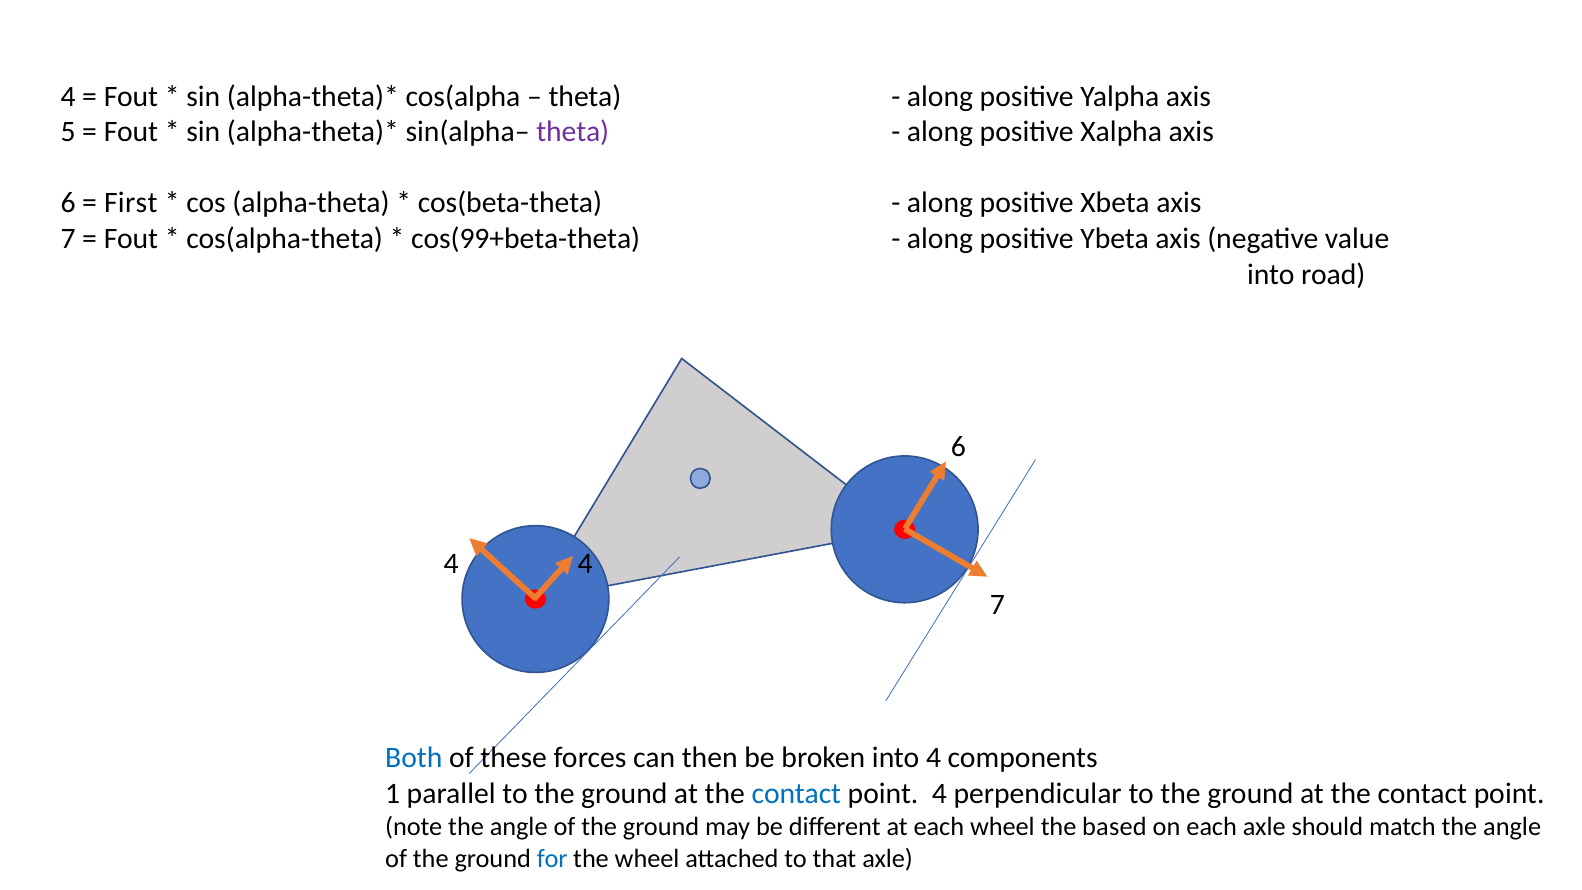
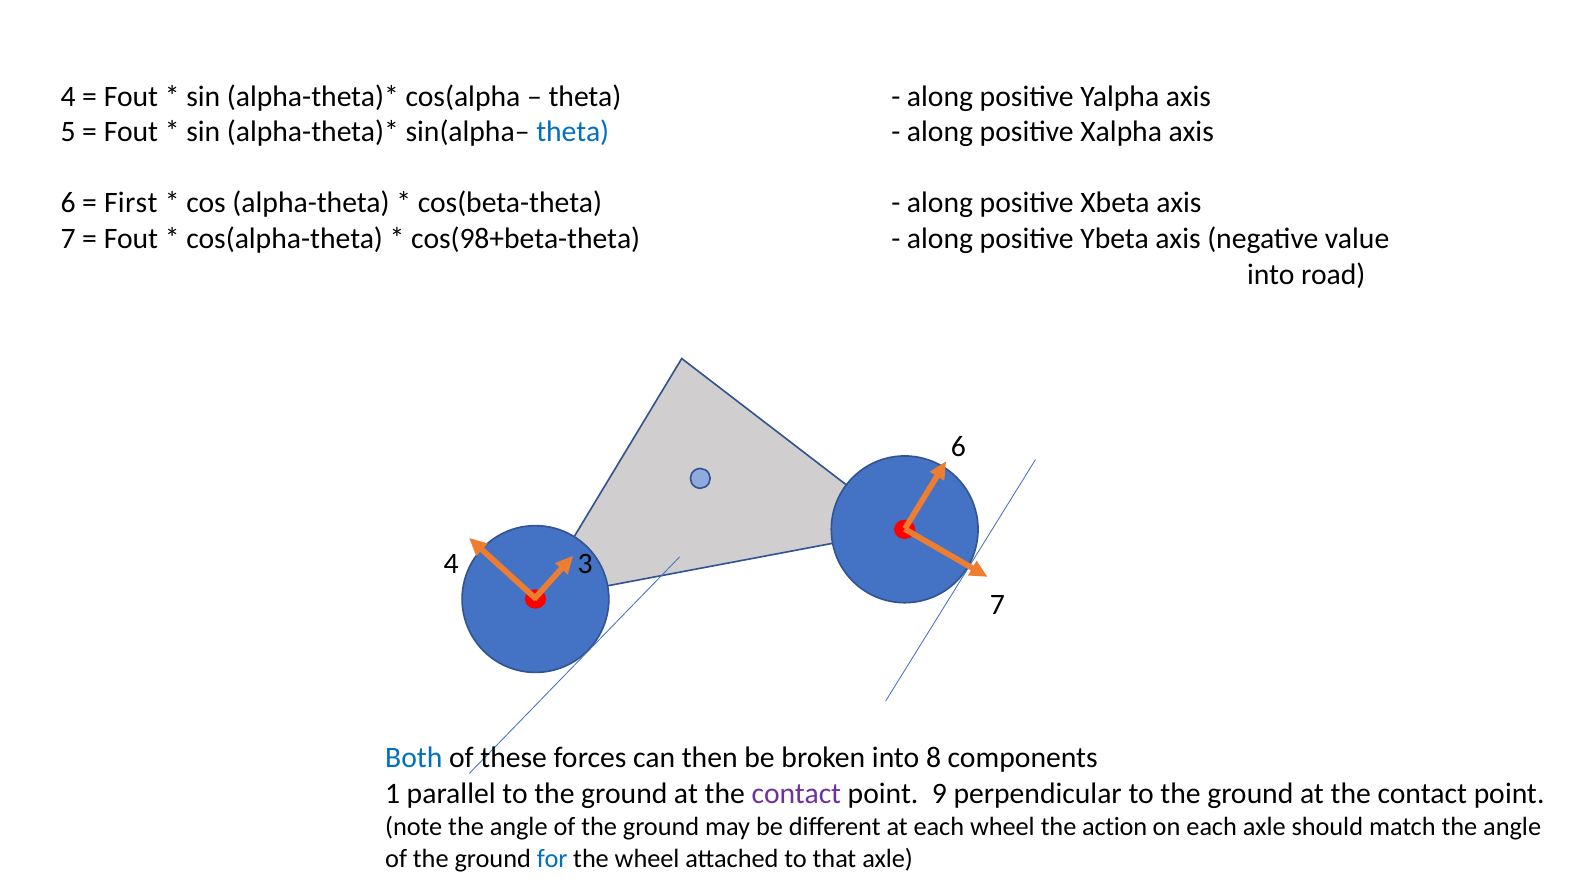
theta colour: purple -> blue (573, 132)
cos(99+beta-theta: cos(99+beta-theta -> cos(98+beta-theta (526, 239)
4 4: 4 -> 3 (585, 564)
into 4: 4 -> 8 (934, 758)
contact colour: blue -> purple (796, 794)
point 4: 4 -> 9 (939, 794)
based: based -> action (1115, 827)
